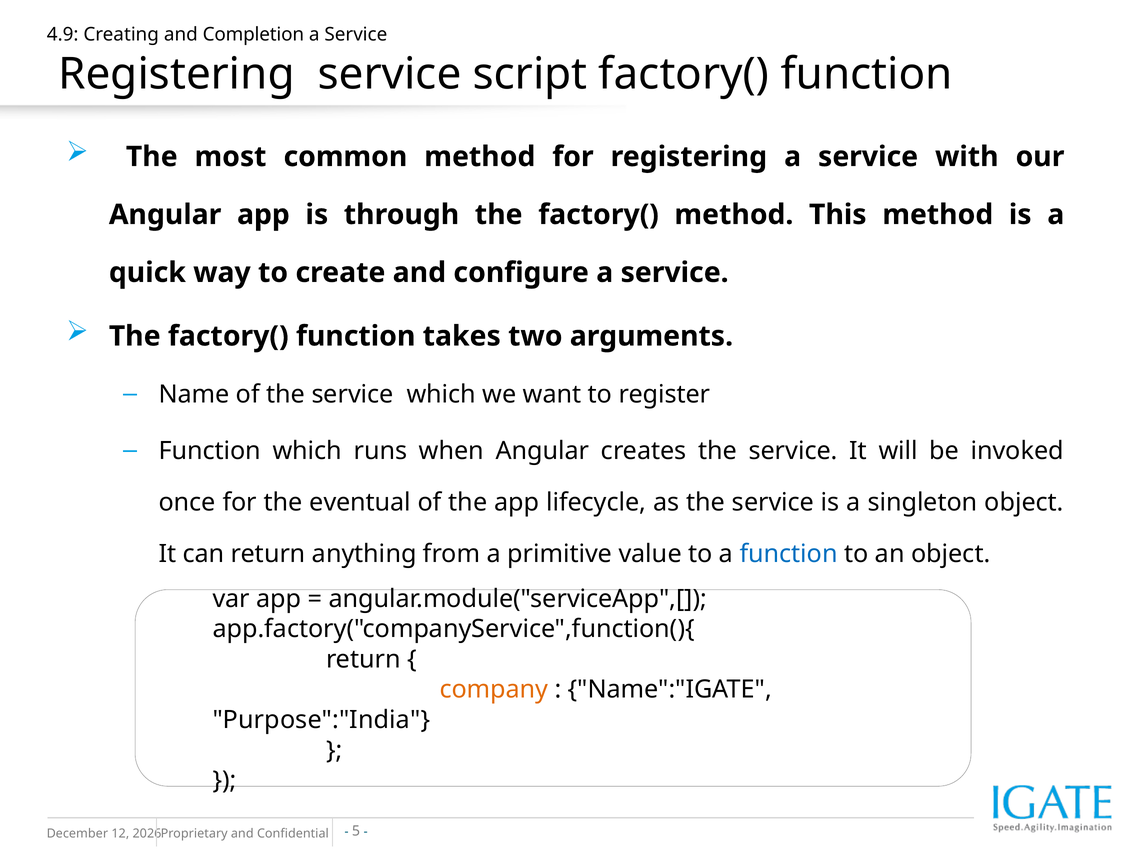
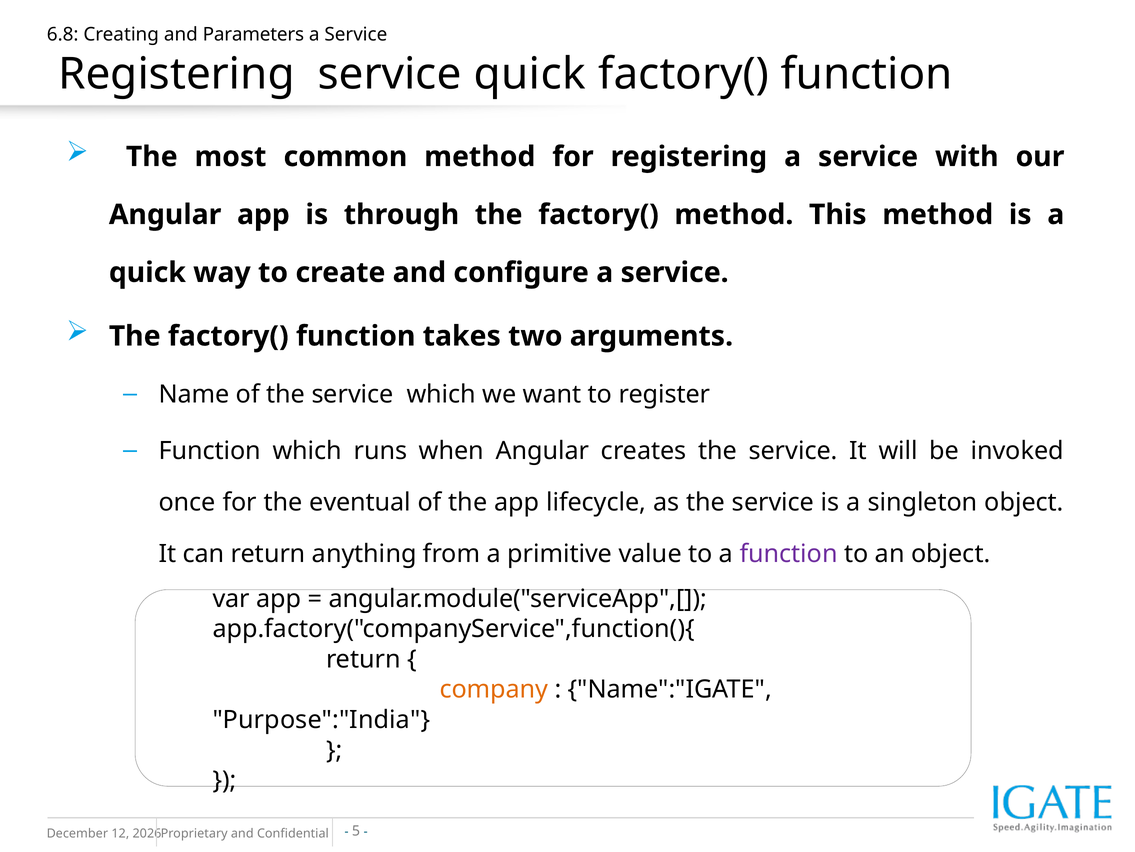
4.9: 4.9 -> 6.8 (63, 34)
Completion: Completion -> Parameters (253, 34)
service script: script -> quick (530, 74)
function colour: blue -> purple (789, 553)
